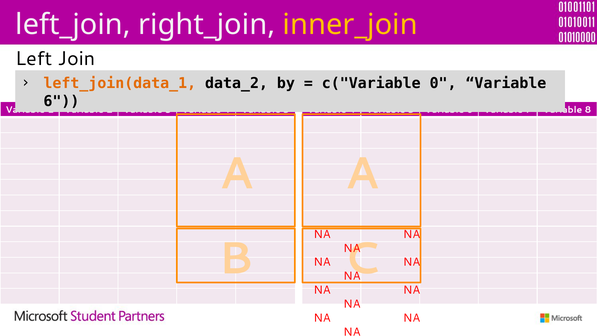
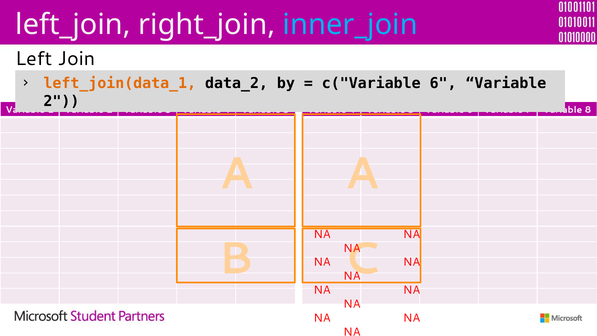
inner_join colour: yellow -> light blue (350, 25)
c("Variable 0: 0 -> 6 (443, 83)
6: 6 -> 2 (61, 101)
